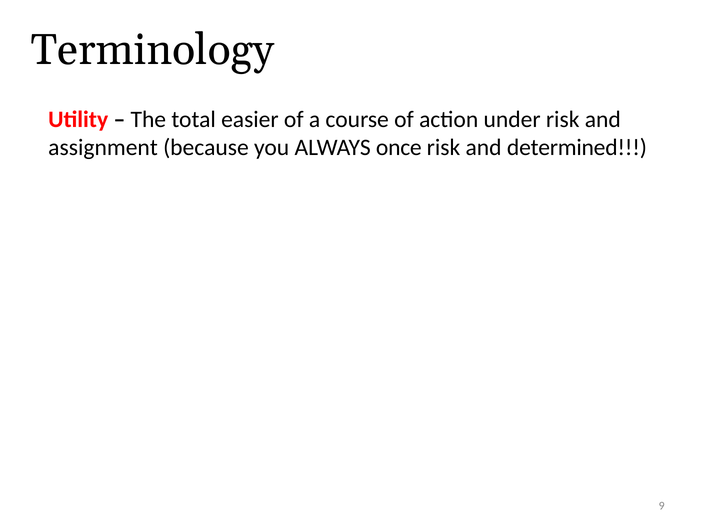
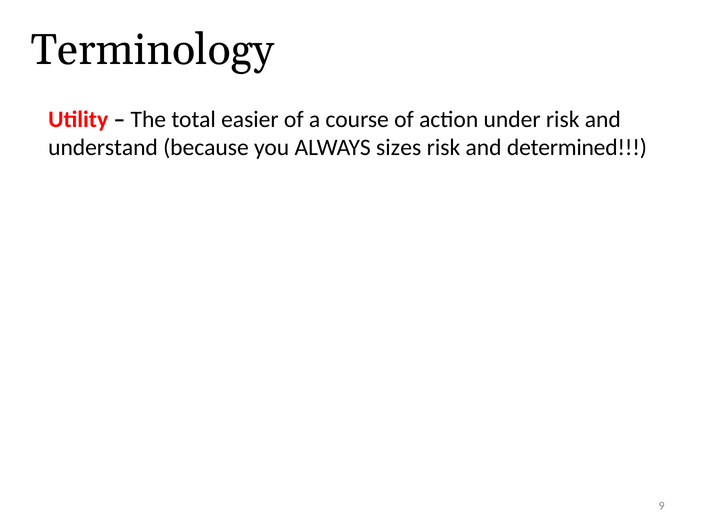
assignment: assignment -> understand (103, 148)
once: once -> sizes (399, 148)
